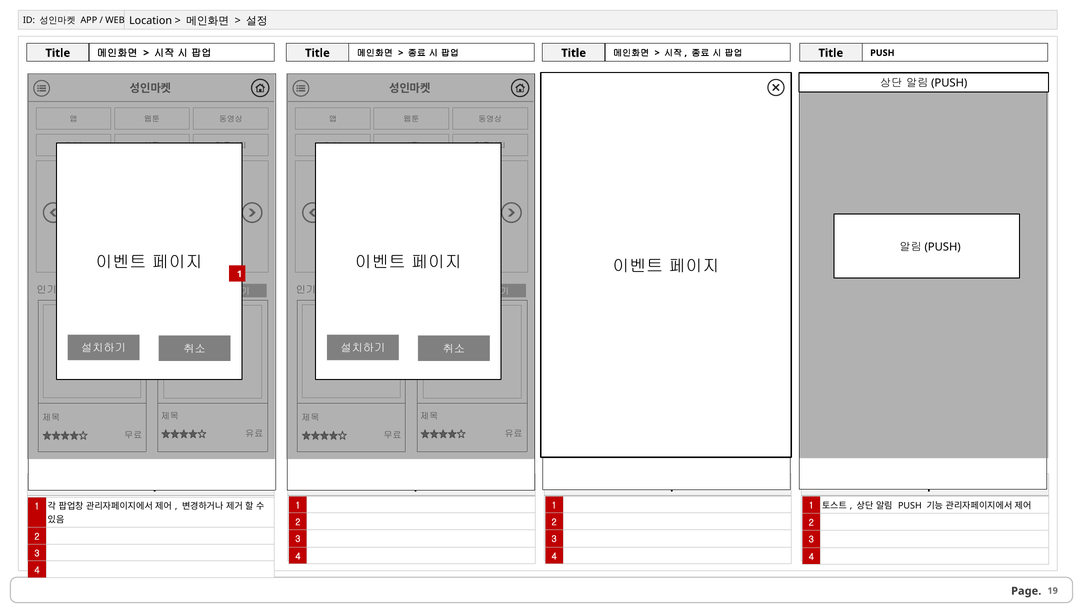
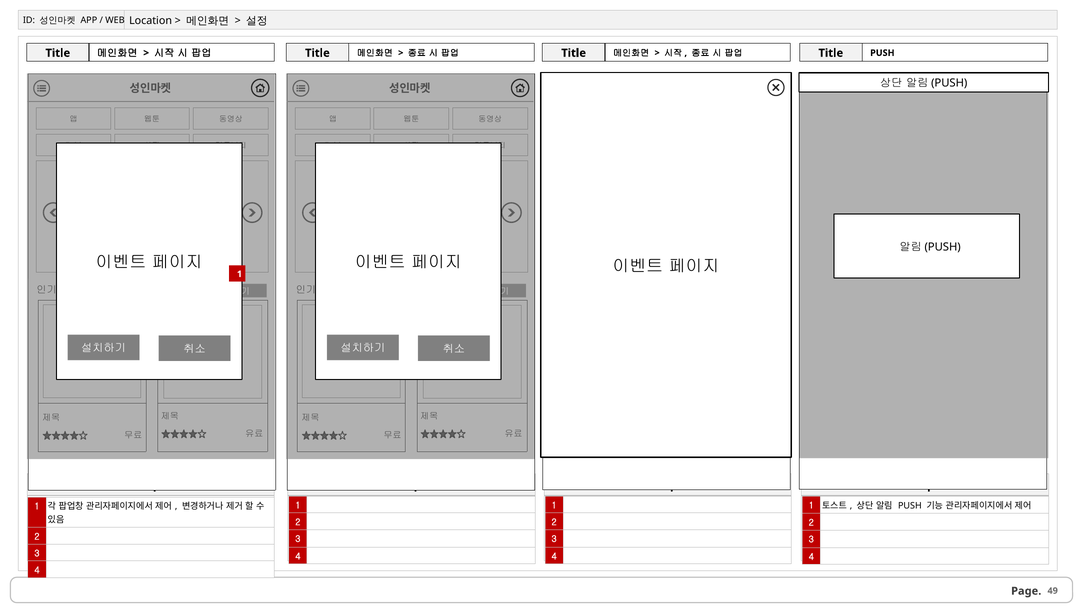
19: 19 -> 49 (1053, 591)
